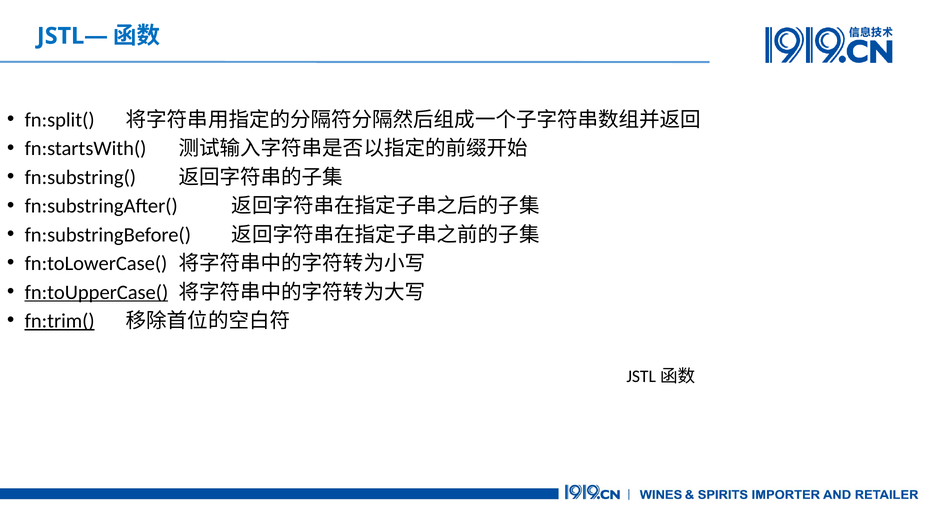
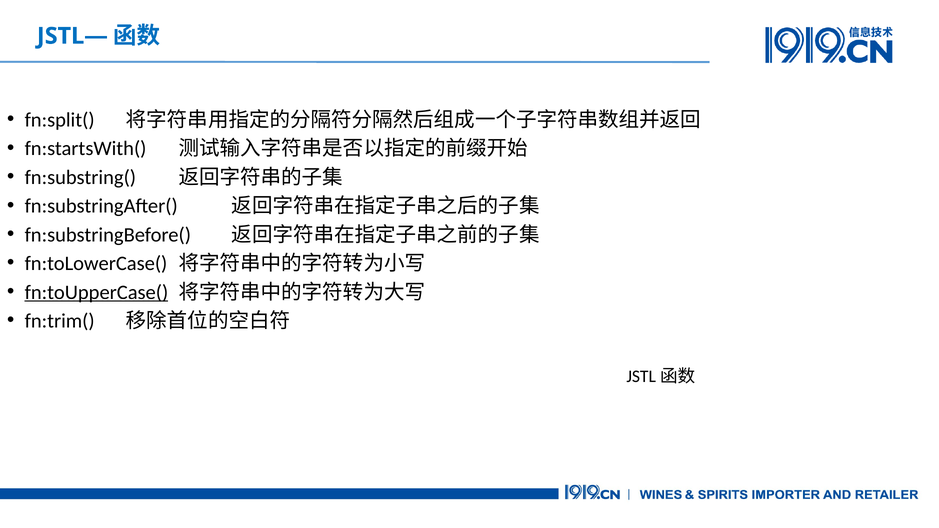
fn:trim( underline: present -> none (60, 321)
